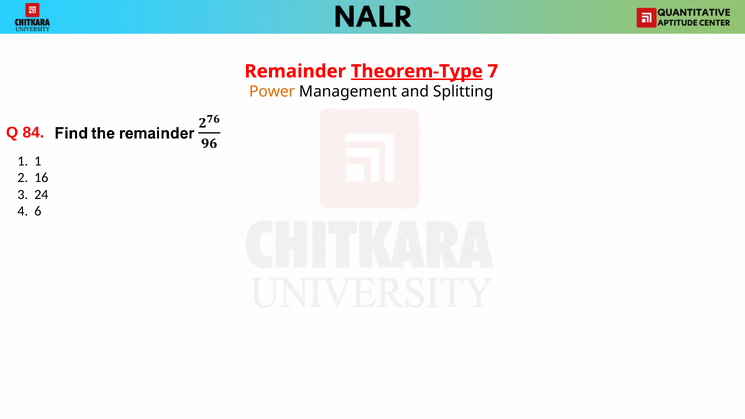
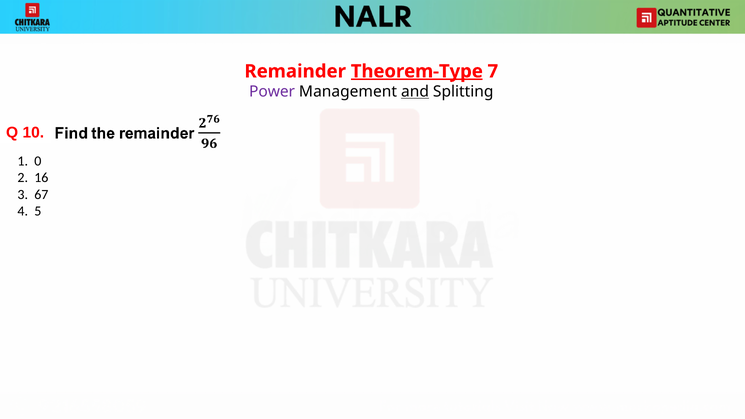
Power colour: orange -> purple (272, 92)
and underline: none -> present (415, 92)
84: 84 -> 10 (33, 133)
1 1: 1 -> 0 (38, 161)
24: 24 -> 67 (41, 195)
6: 6 -> 5 (38, 211)
